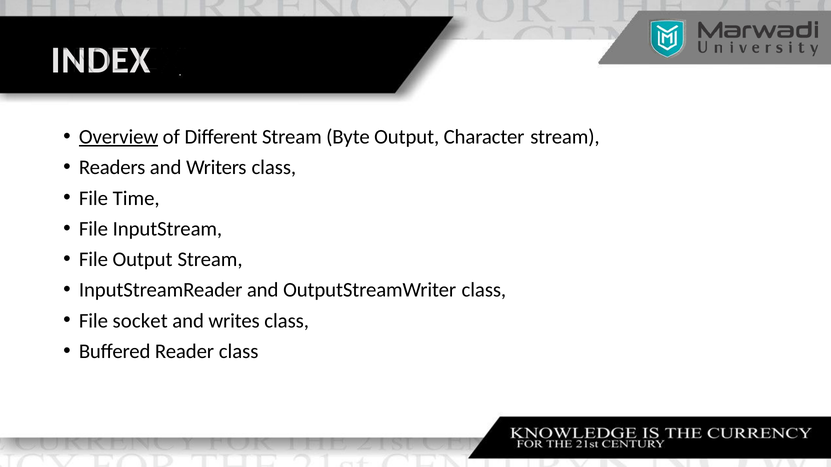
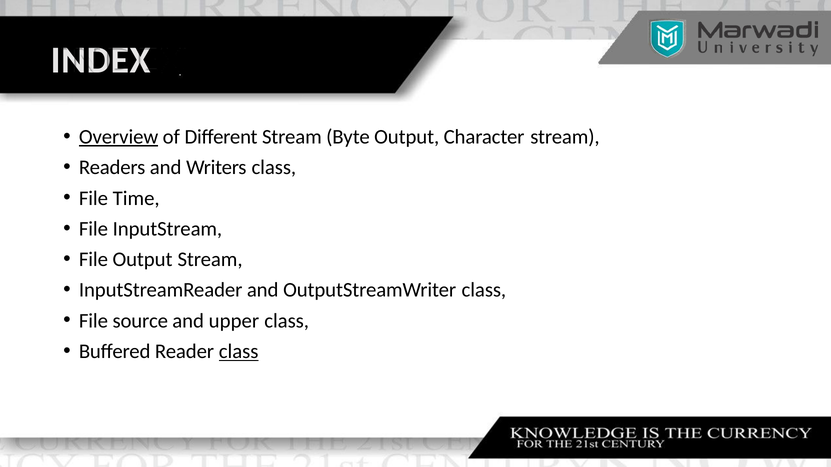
socket: socket -> source (140, 321)
writes: writes -> upper (234, 321)
class underline: none -> present (239, 352)
